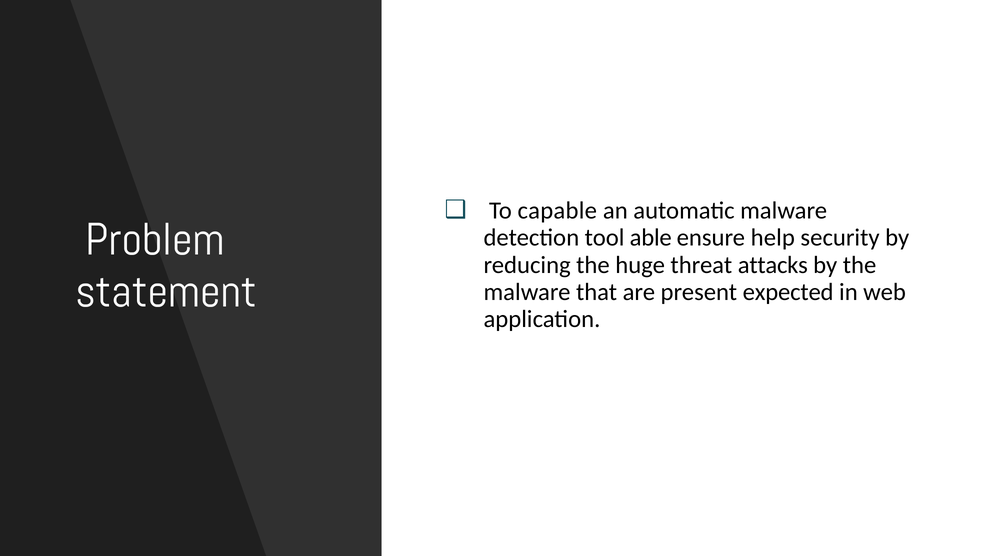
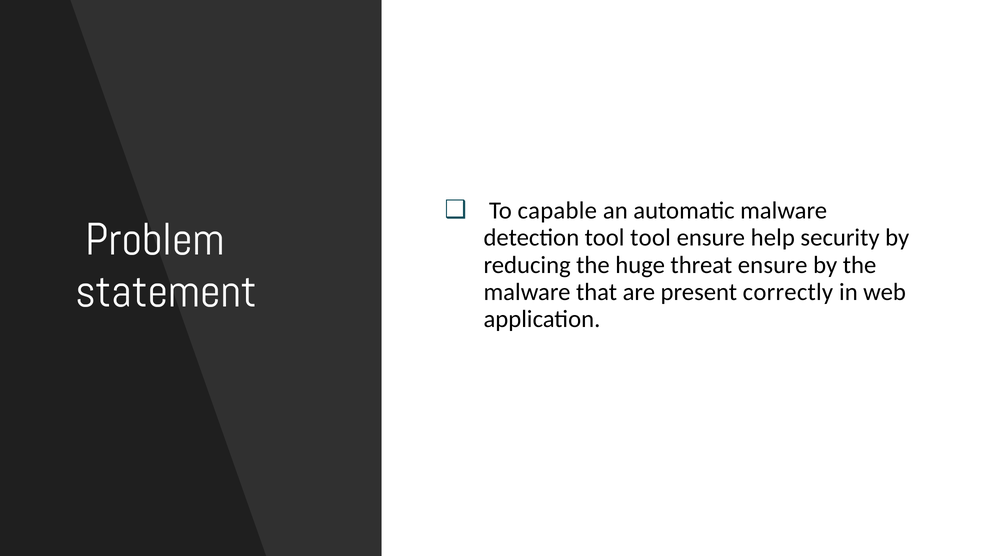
tool able: able -> tool (650, 238)
threat attacks: attacks -> ensure (773, 265)
expected: expected -> correctly (788, 292)
